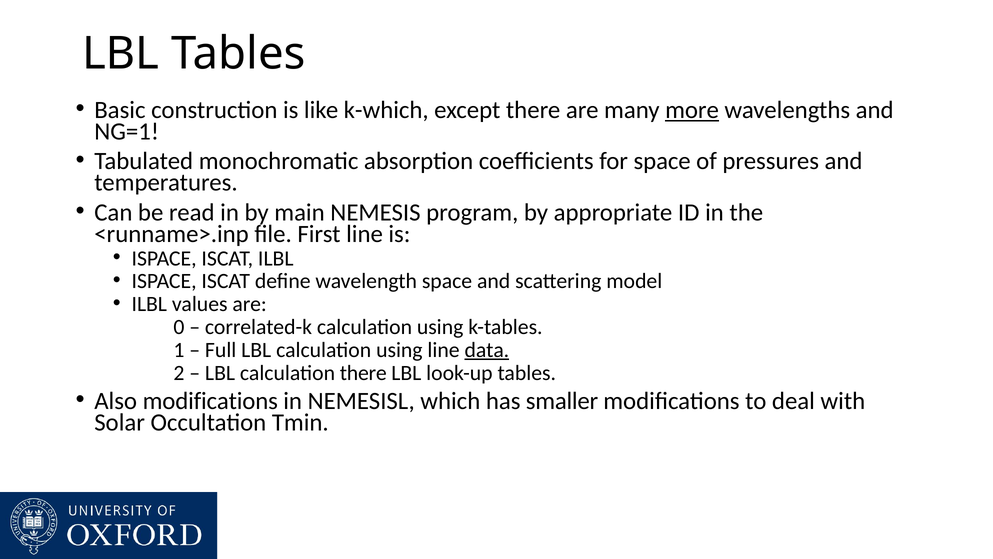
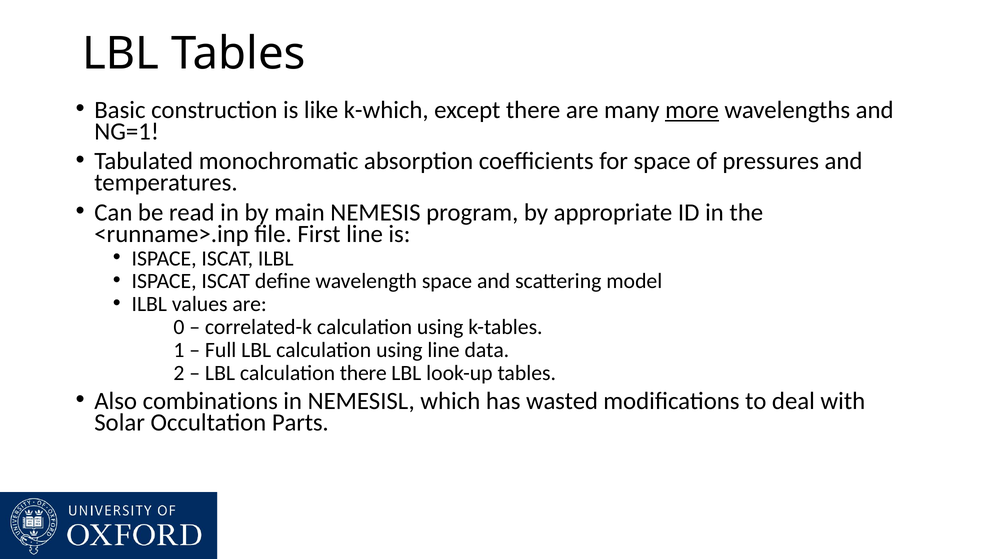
data underline: present -> none (487, 350)
Also modifications: modifications -> combinations (210, 401)
smaller: smaller -> wasted (562, 401)
Tmin: Tmin -> Parts (300, 422)
